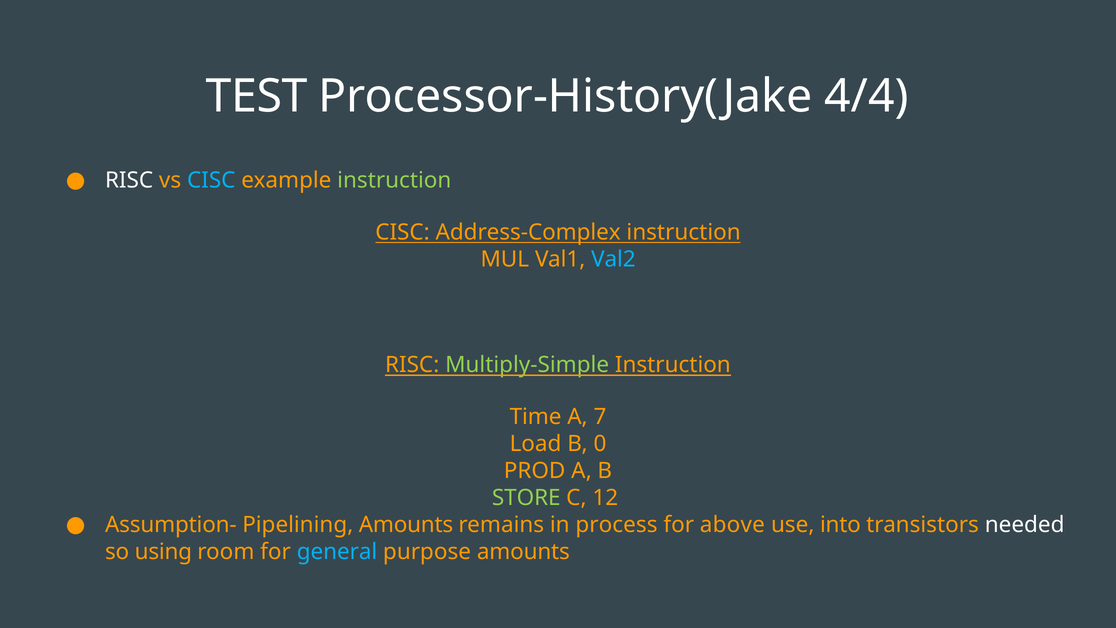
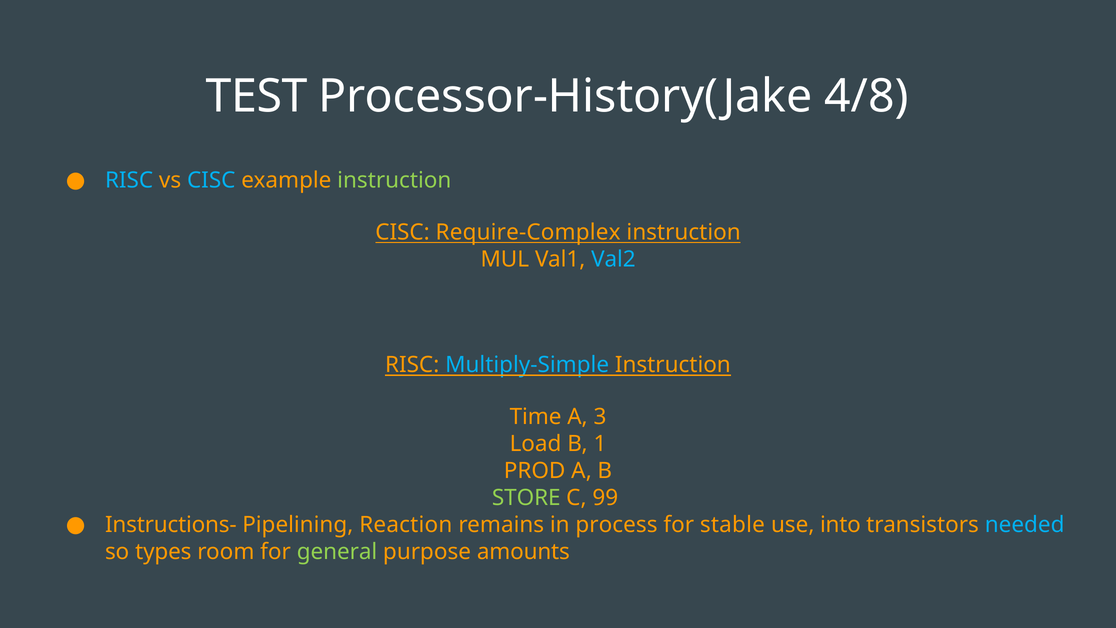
4/4: 4/4 -> 4/8 (867, 97)
RISC colour: white -> light blue (129, 180)
Address-Complex: Address-Complex -> Require-Complex (528, 232)
Multiply-Simple colour: light green -> light blue (527, 365)
7: 7 -> 3 (600, 417)
0: 0 -> 1 (600, 444)
12: 12 -> 99 (605, 498)
Assumption-: Assumption- -> Instructions- (171, 524)
Pipelining Amounts: Amounts -> Reaction (406, 524)
above: above -> stable (732, 524)
needed colour: white -> light blue (1025, 524)
using: using -> types (163, 551)
general colour: light blue -> light green (337, 551)
